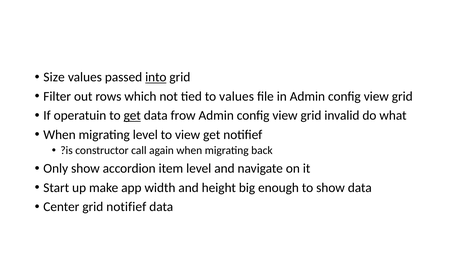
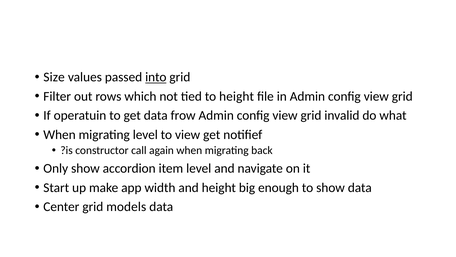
to values: values -> height (237, 96)
get underline: present -> none (132, 115)
grid notifief: notifief -> models (126, 206)
